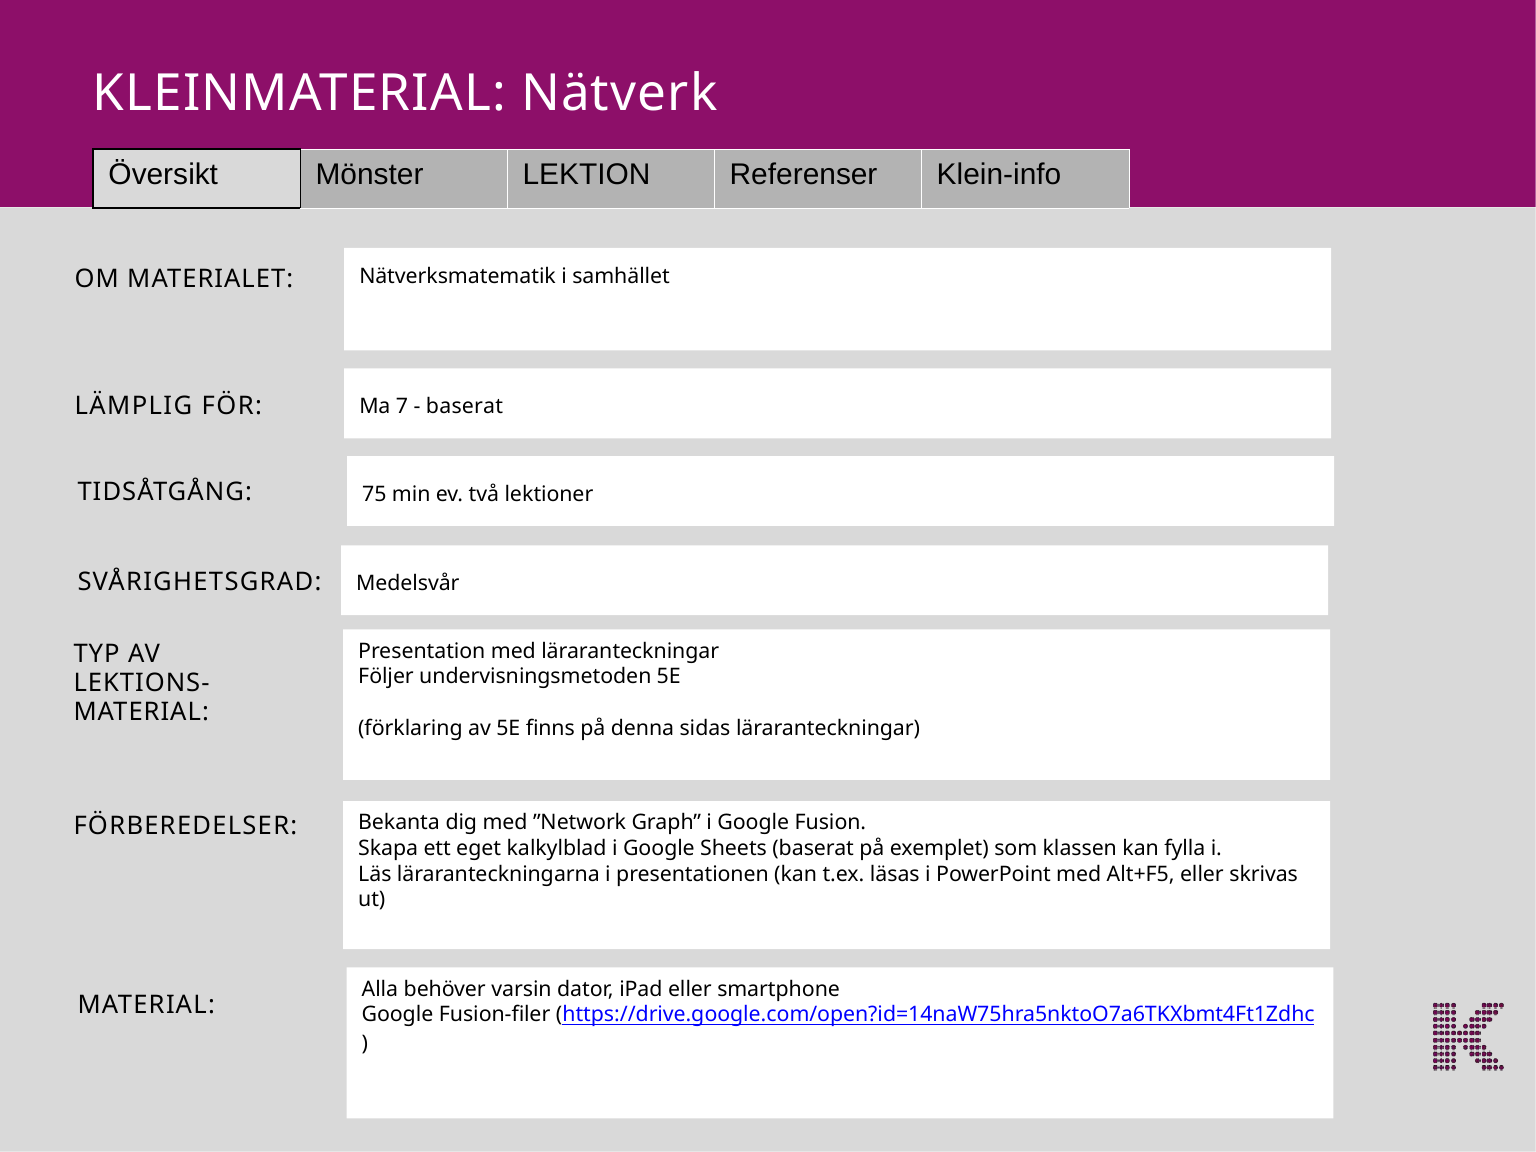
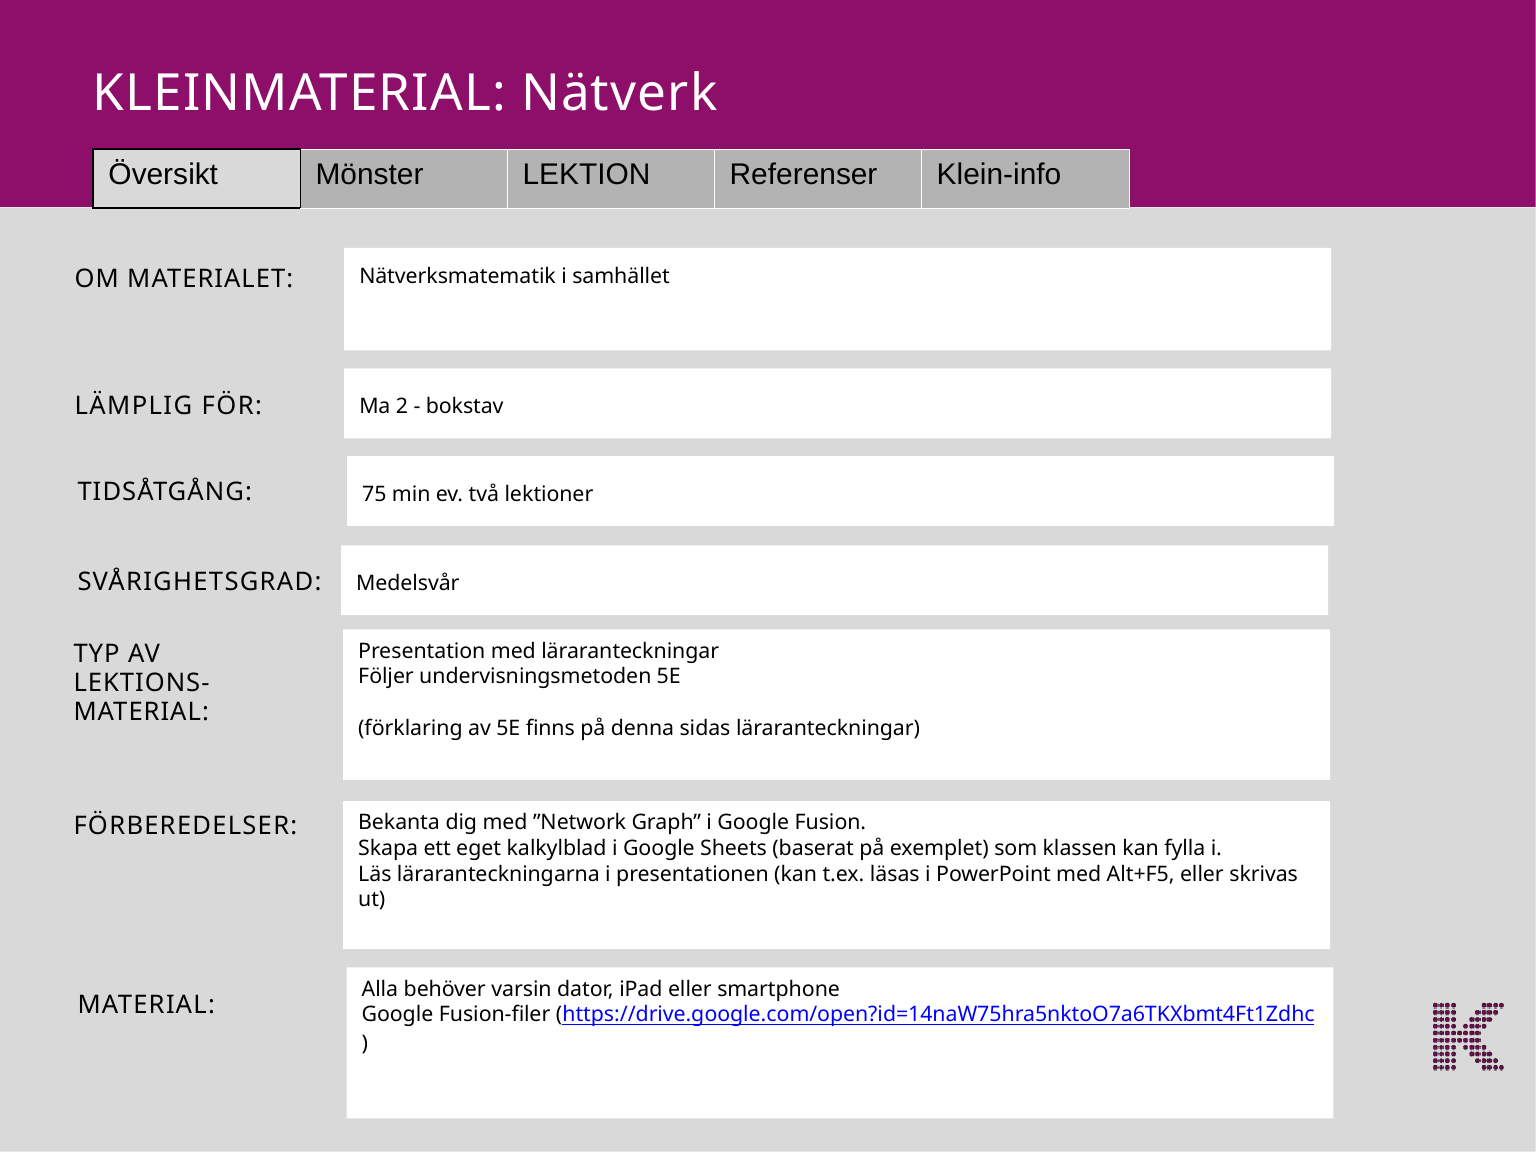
7: 7 -> 2 (402, 406)
baserat: baserat -> bokstav (465, 406)
